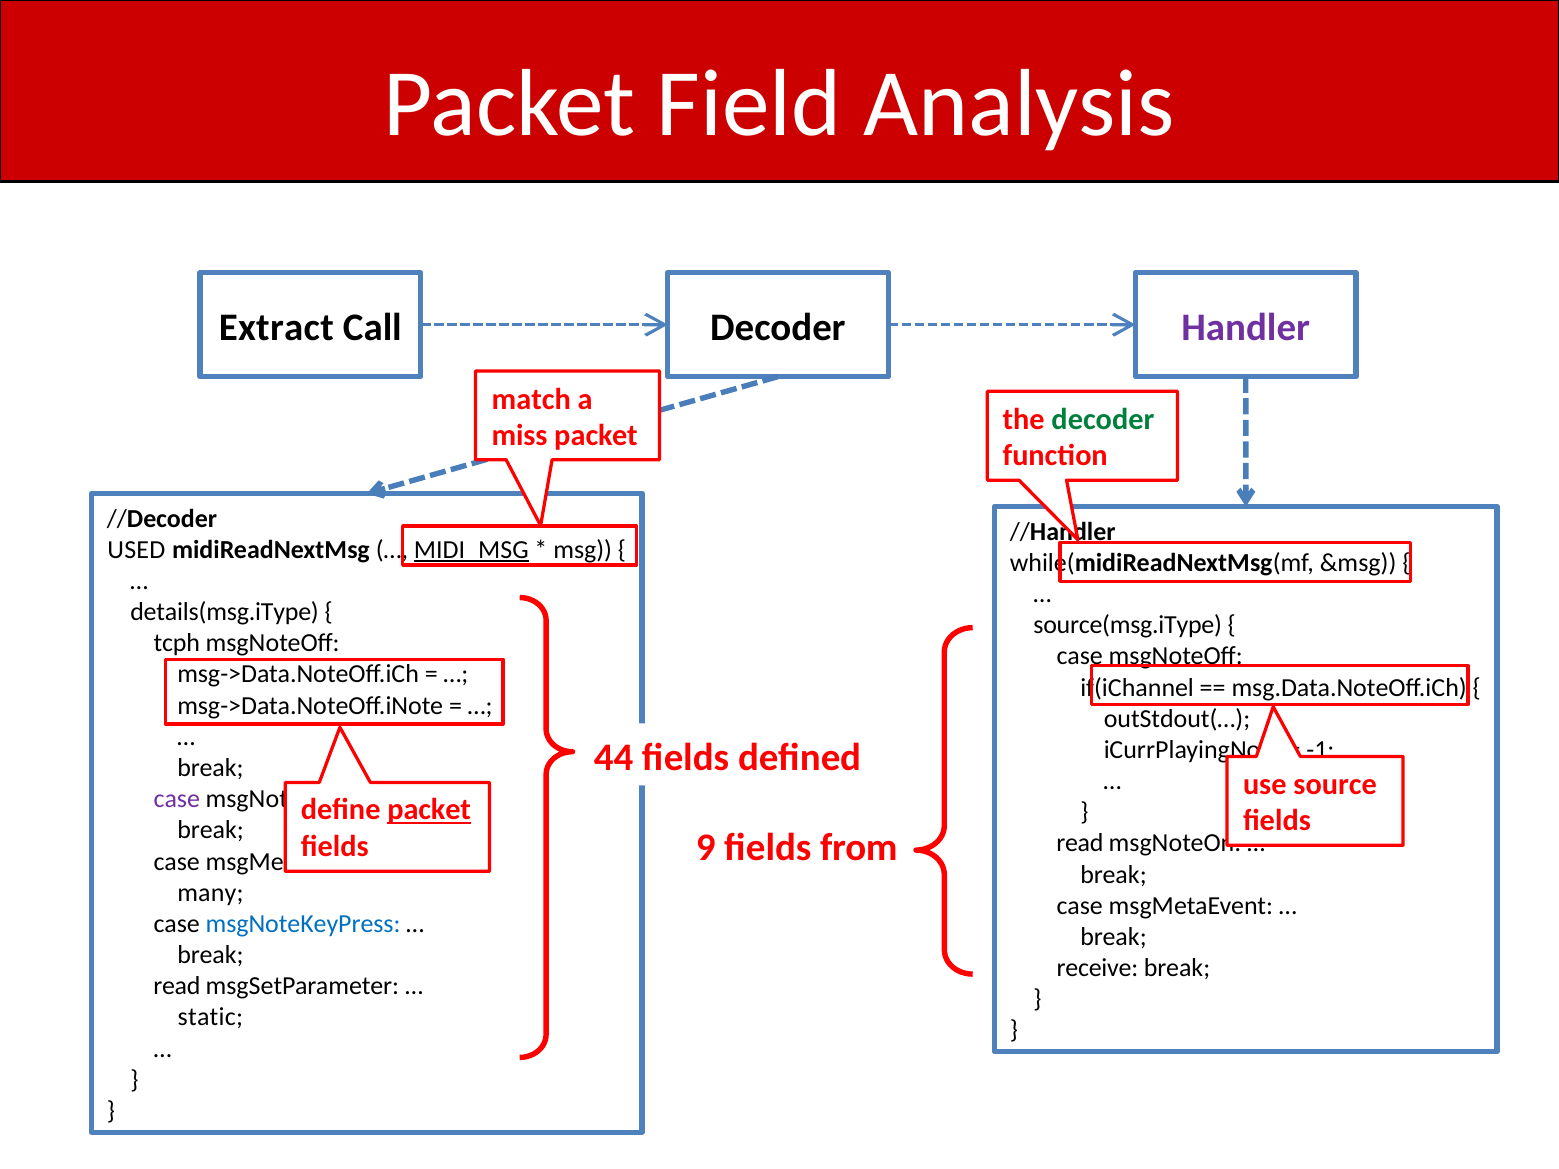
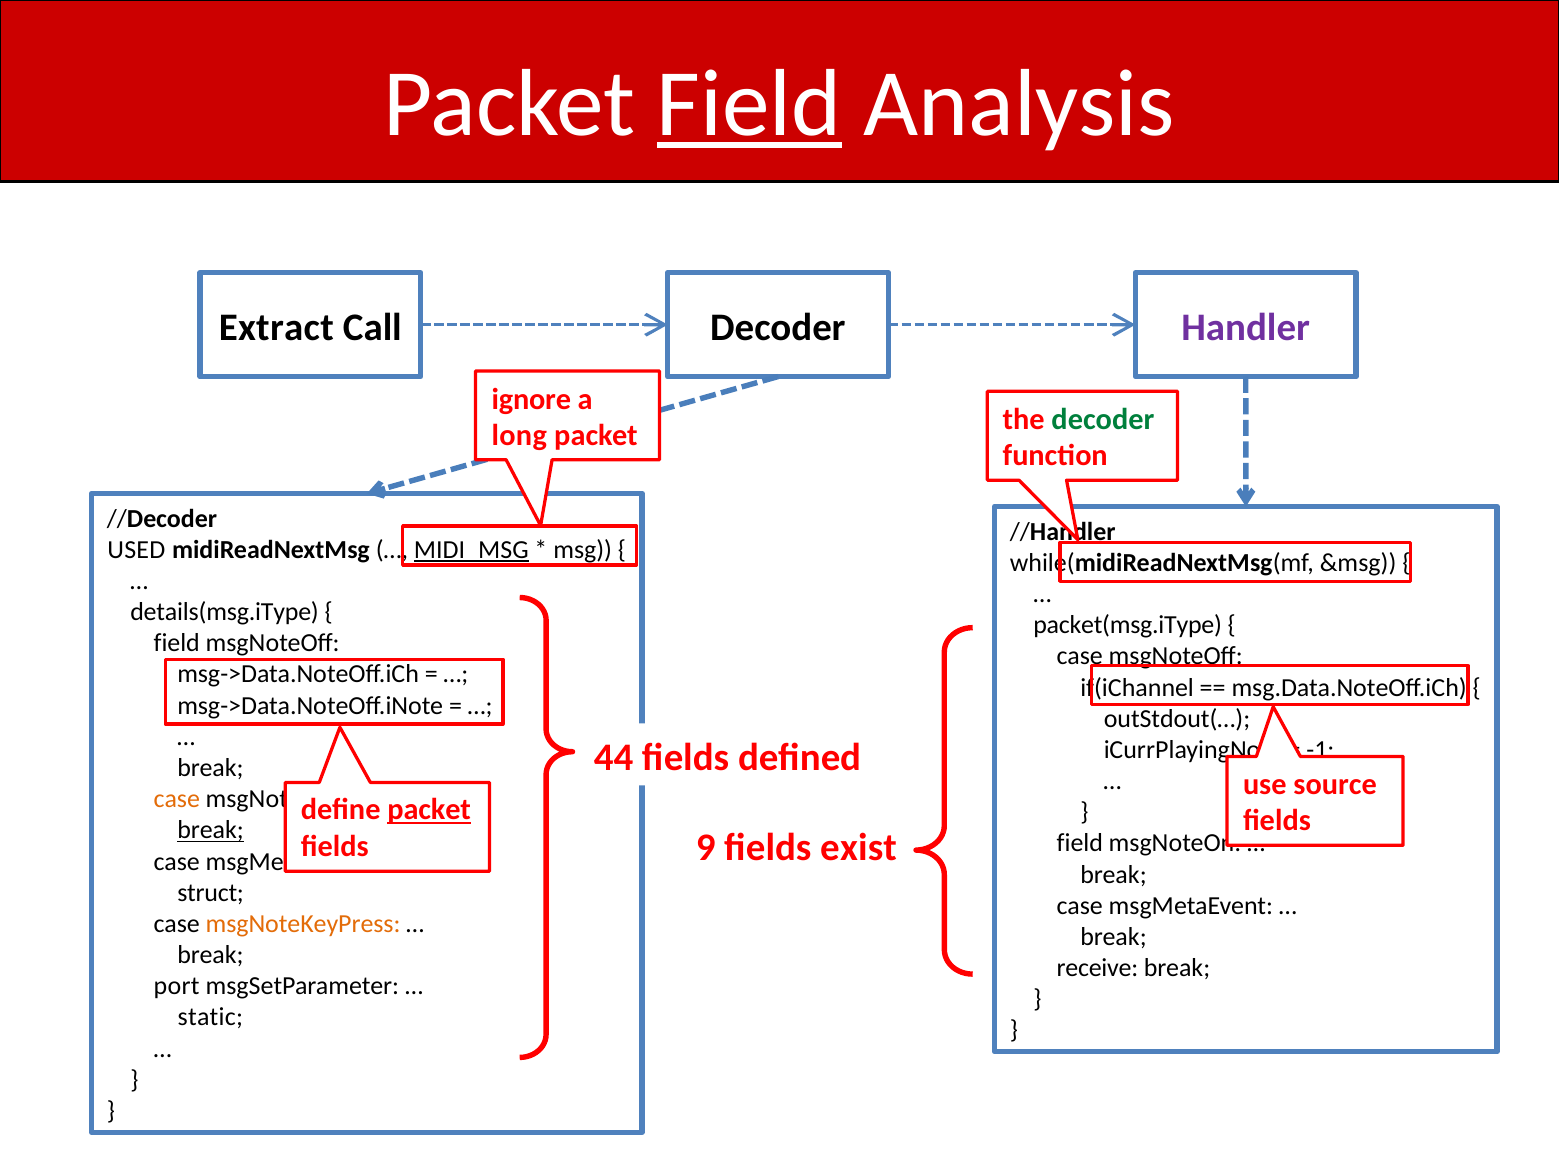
Field underline: none -> present (749, 104)
match: match -> ignore (531, 399)
miss: miss -> long (519, 436)
source(msg.iType: source(msg.iType -> packet(msg.iType (1128, 625)
tcph: tcph -> field (177, 643)
case colour: purple -> orange (177, 799)
break underline: none -> present (211, 830)
from: from -> exist (859, 847)
read: read -> field (1080, 843)
many: many -> struct (211, 893)
msgNoteKeyPress colour: blue -> orange (303, 924)
read: read -> port (177, 986)
